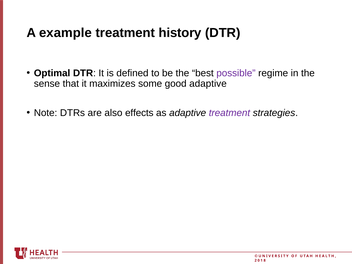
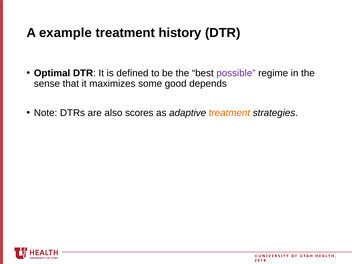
good adaptive: adaptive -> depends (208, 84)
effects: effects -> scores (139, 113)
treatment colour: purple -> orange (229, 113)
